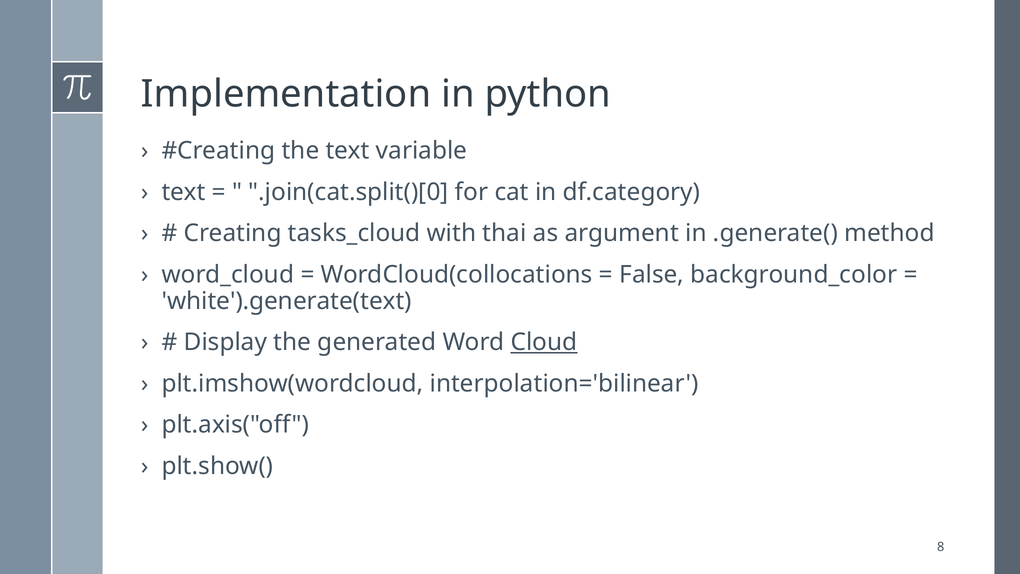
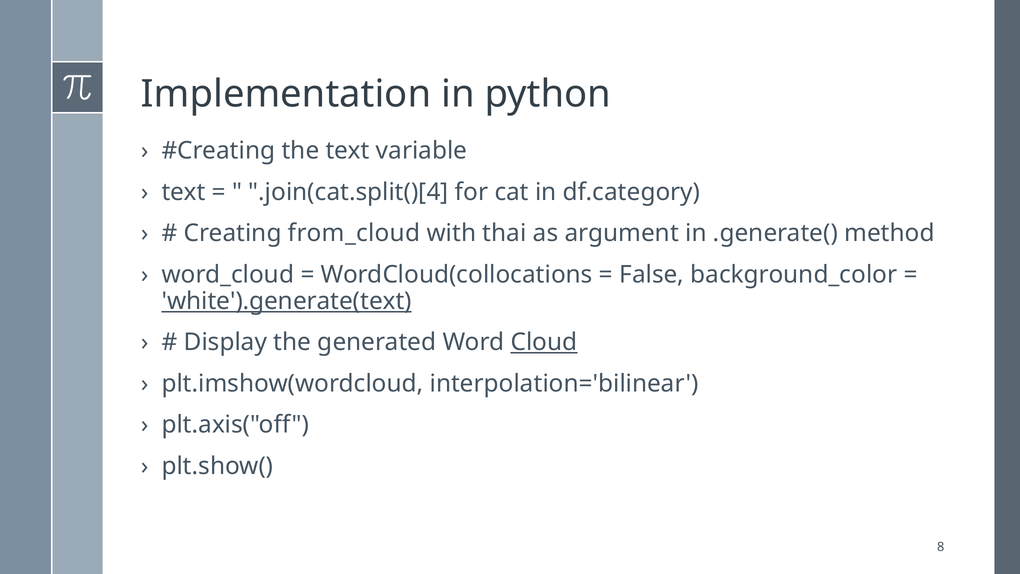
.join(cat.split()[0: .join(cat.split()[0 -> .join(cat.split()[4 (348, 192)
tasks_cloud: tasks_cloud -> from_cloud (354, 233)
white').generate(text underline: none -> present (287, 301)
